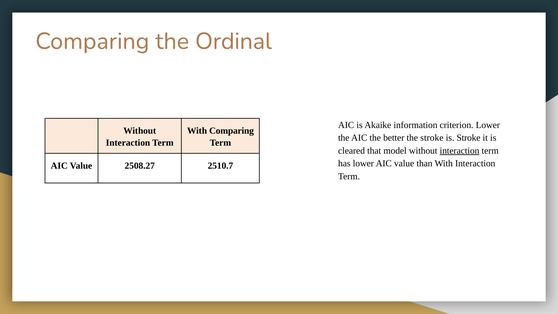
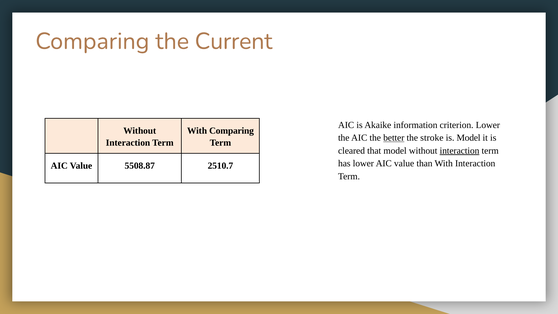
Ordinal: Ordinal -> Current (234, 41)
better underline: none -> present (394, 138)
is Stroke: Stroke -> Model (469, 138)
2508.27: 2508.27 -> 5508.87 (140, 166)
